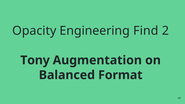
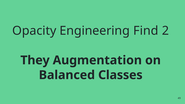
Tony: Tony -> They (35, 60)
Format: Format -> Classes (120, 75)
